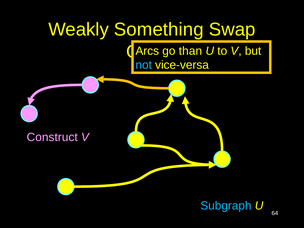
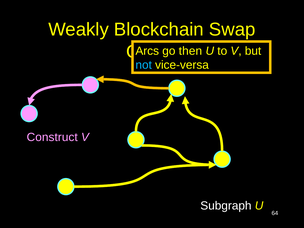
Something: Something -> Blockchain (159, 29)
than: than -> then (190, 51)
Subgraph colour: light blue -> white (226, 206)
